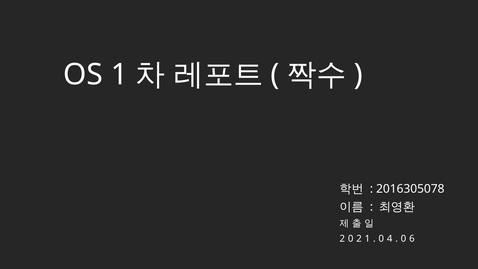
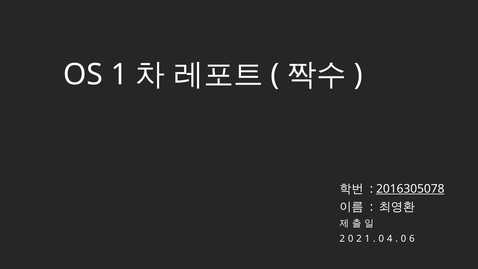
2016305078 underline: none -> present (410, 189)
